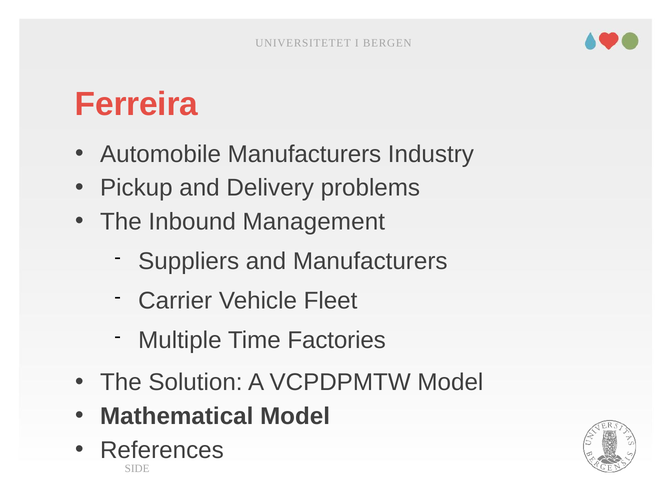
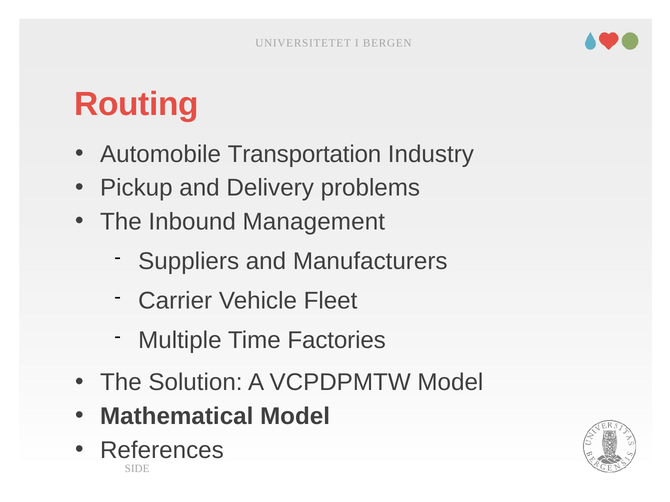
Ferreira: Ferreira -> Routing (136, 104)
Automobile Manufacturers: Manufacturers -> Transportation (305, 154)
